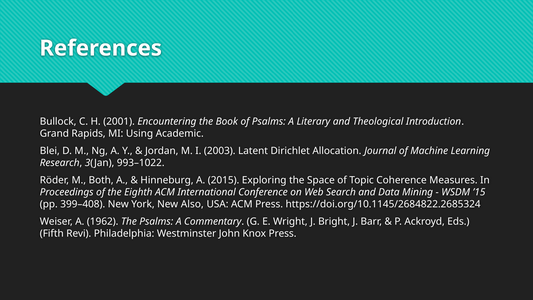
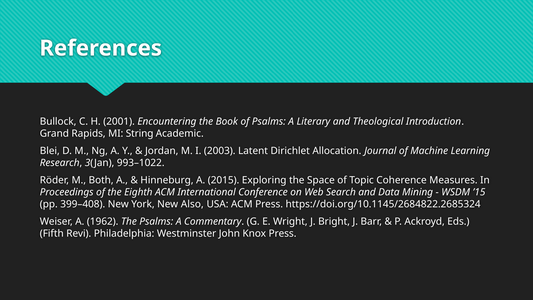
Using: Using -> String (140, 133)
